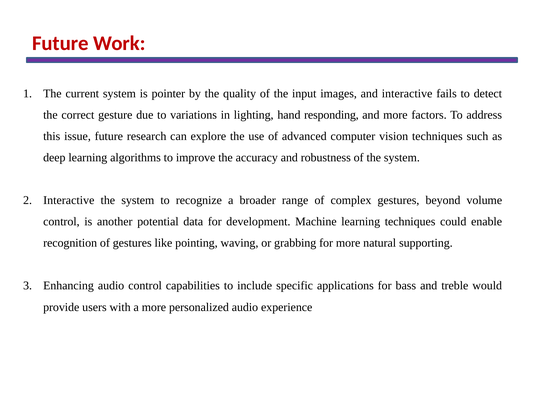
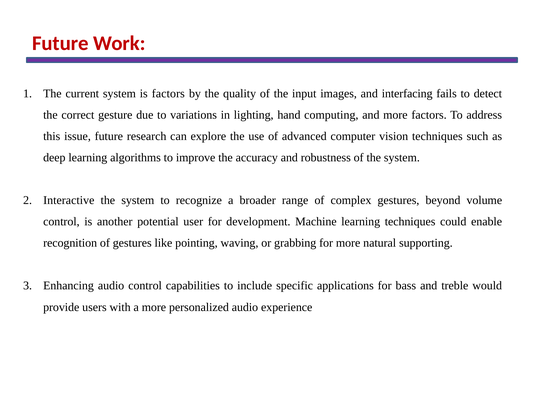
is pointer: pointer -> factors (168, 93)
and interactive: interactive -> interfacing (407, 93)
responding: responding -> computing (331, 115)
data: data -> user (193, 222)
